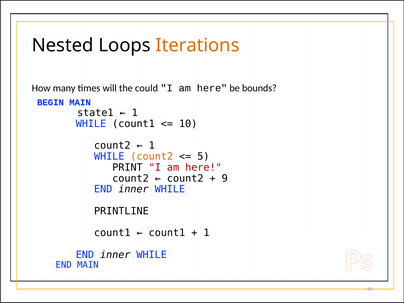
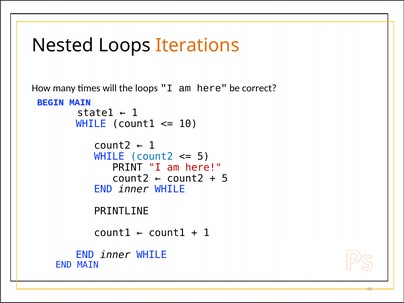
the could: could -> loops (147, 88)
bounds: bounds -> correct (259, 88)
count2 colour: orange -> blue (152, 157)
9: 9 -> 5 (225, 178)
